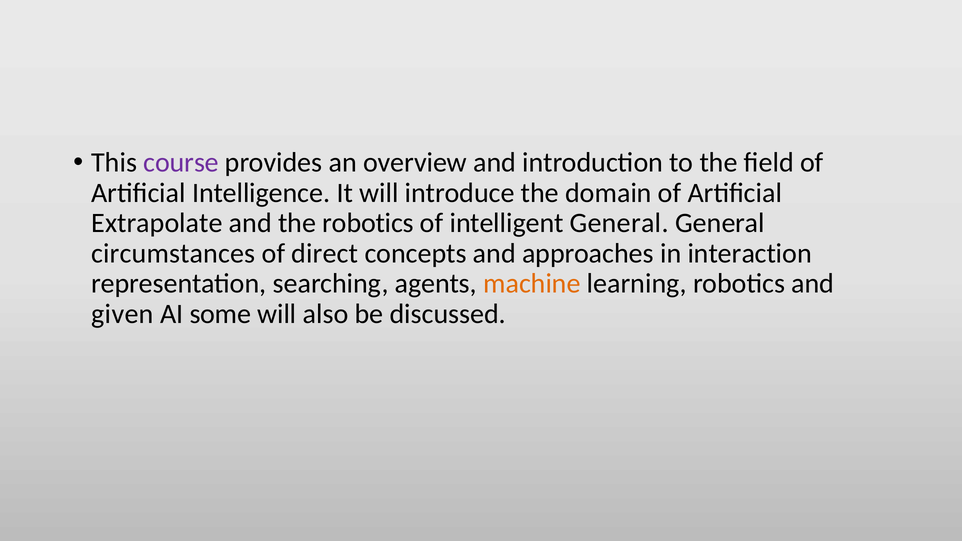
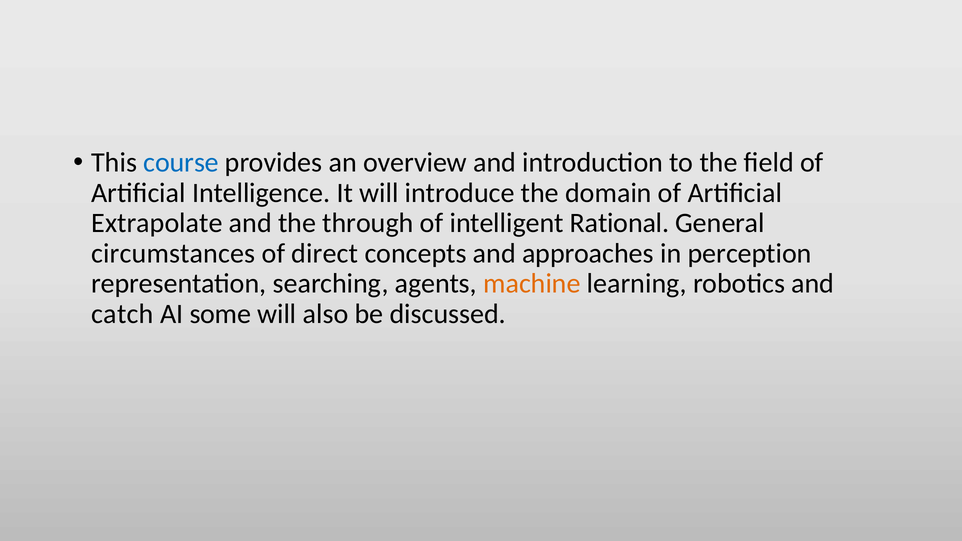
course colour: purple -> blue (181, 163)
the robotics: robotics -> through (368, 223)
intelligent General: General -> Rational (619, 223)
interaction: interaction -> perception (750, 253)
given: given -> catch (122, 314)
